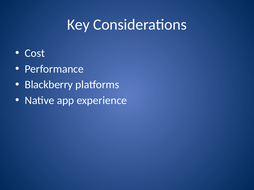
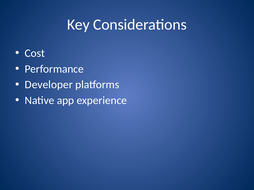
Blackberry: Blackberry -> Developer (49, 85)
